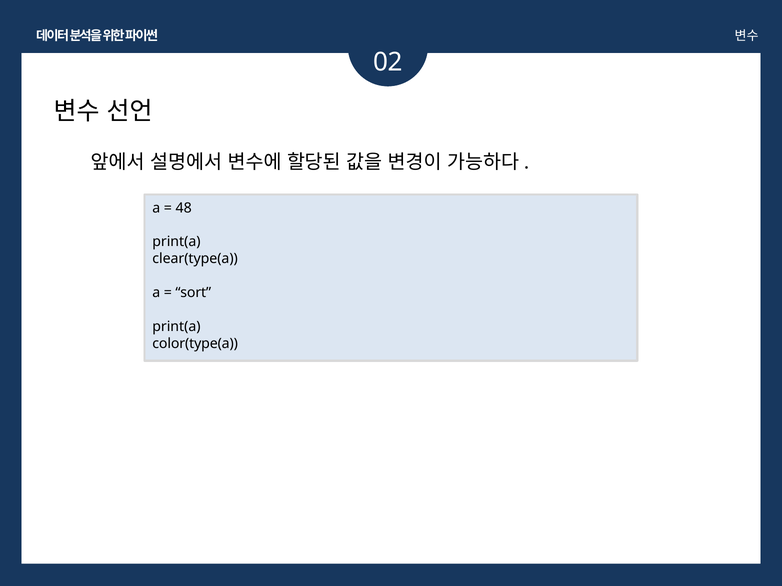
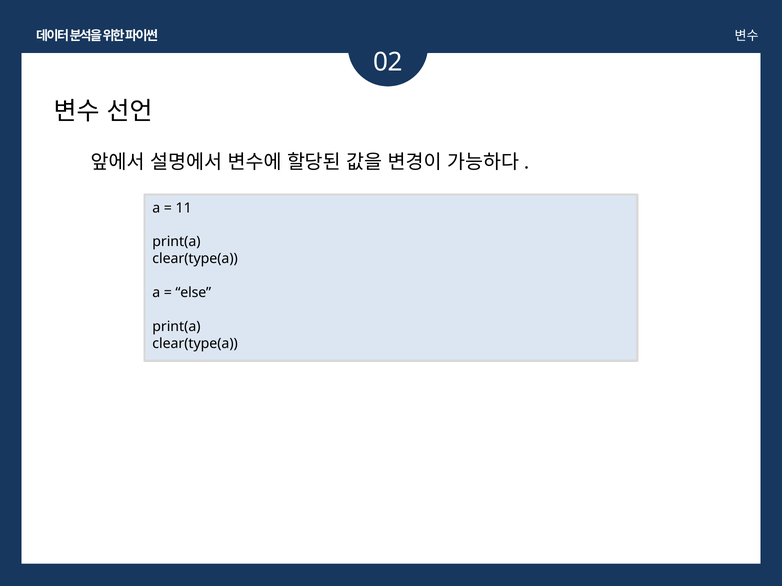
48: 48 -> 11 (184, 208)
sort: sort -> else (193, 293)
color(type(a: color(type(a -> clear(type(a (195, 344)
